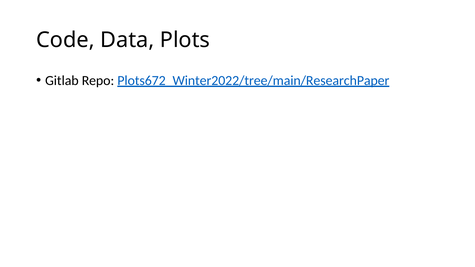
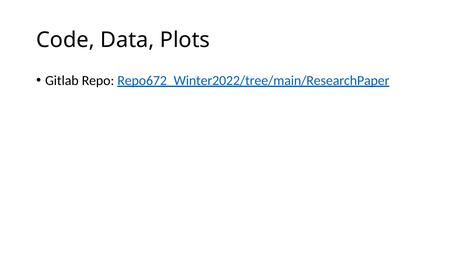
Plots672_Winter2022/tree/main/ResearchPaper: Plots672_Winter2022/tree/main/ResearchPaper -> Repo672_Winter2022/tree/main/ResearchPaper (253, 81)
